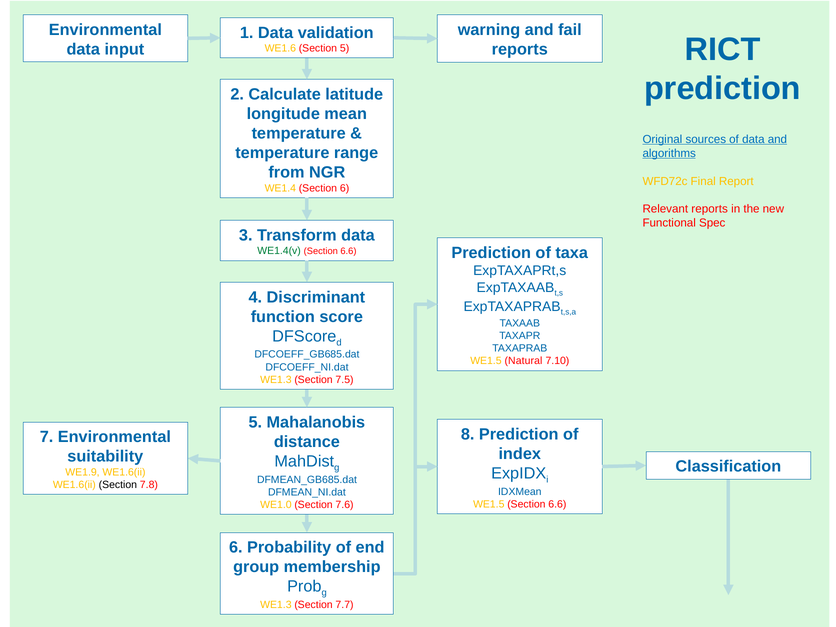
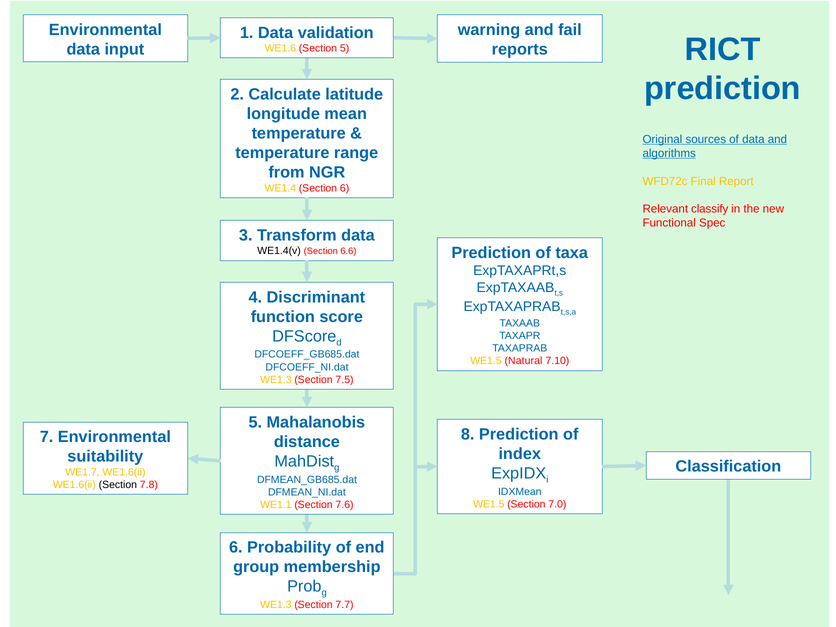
Relevant reports: reports -> classify (710, 209)
WE1.4(v colour: green -> black (279, 251)
WE1.9: WE1.9 -> WE1.7 (83, 472)
WE1.5 Section 6.6: 6.6 -> 7.0 (557, 504)
WE1.0: WE1.0 -> WE1.1 (276, 505)
